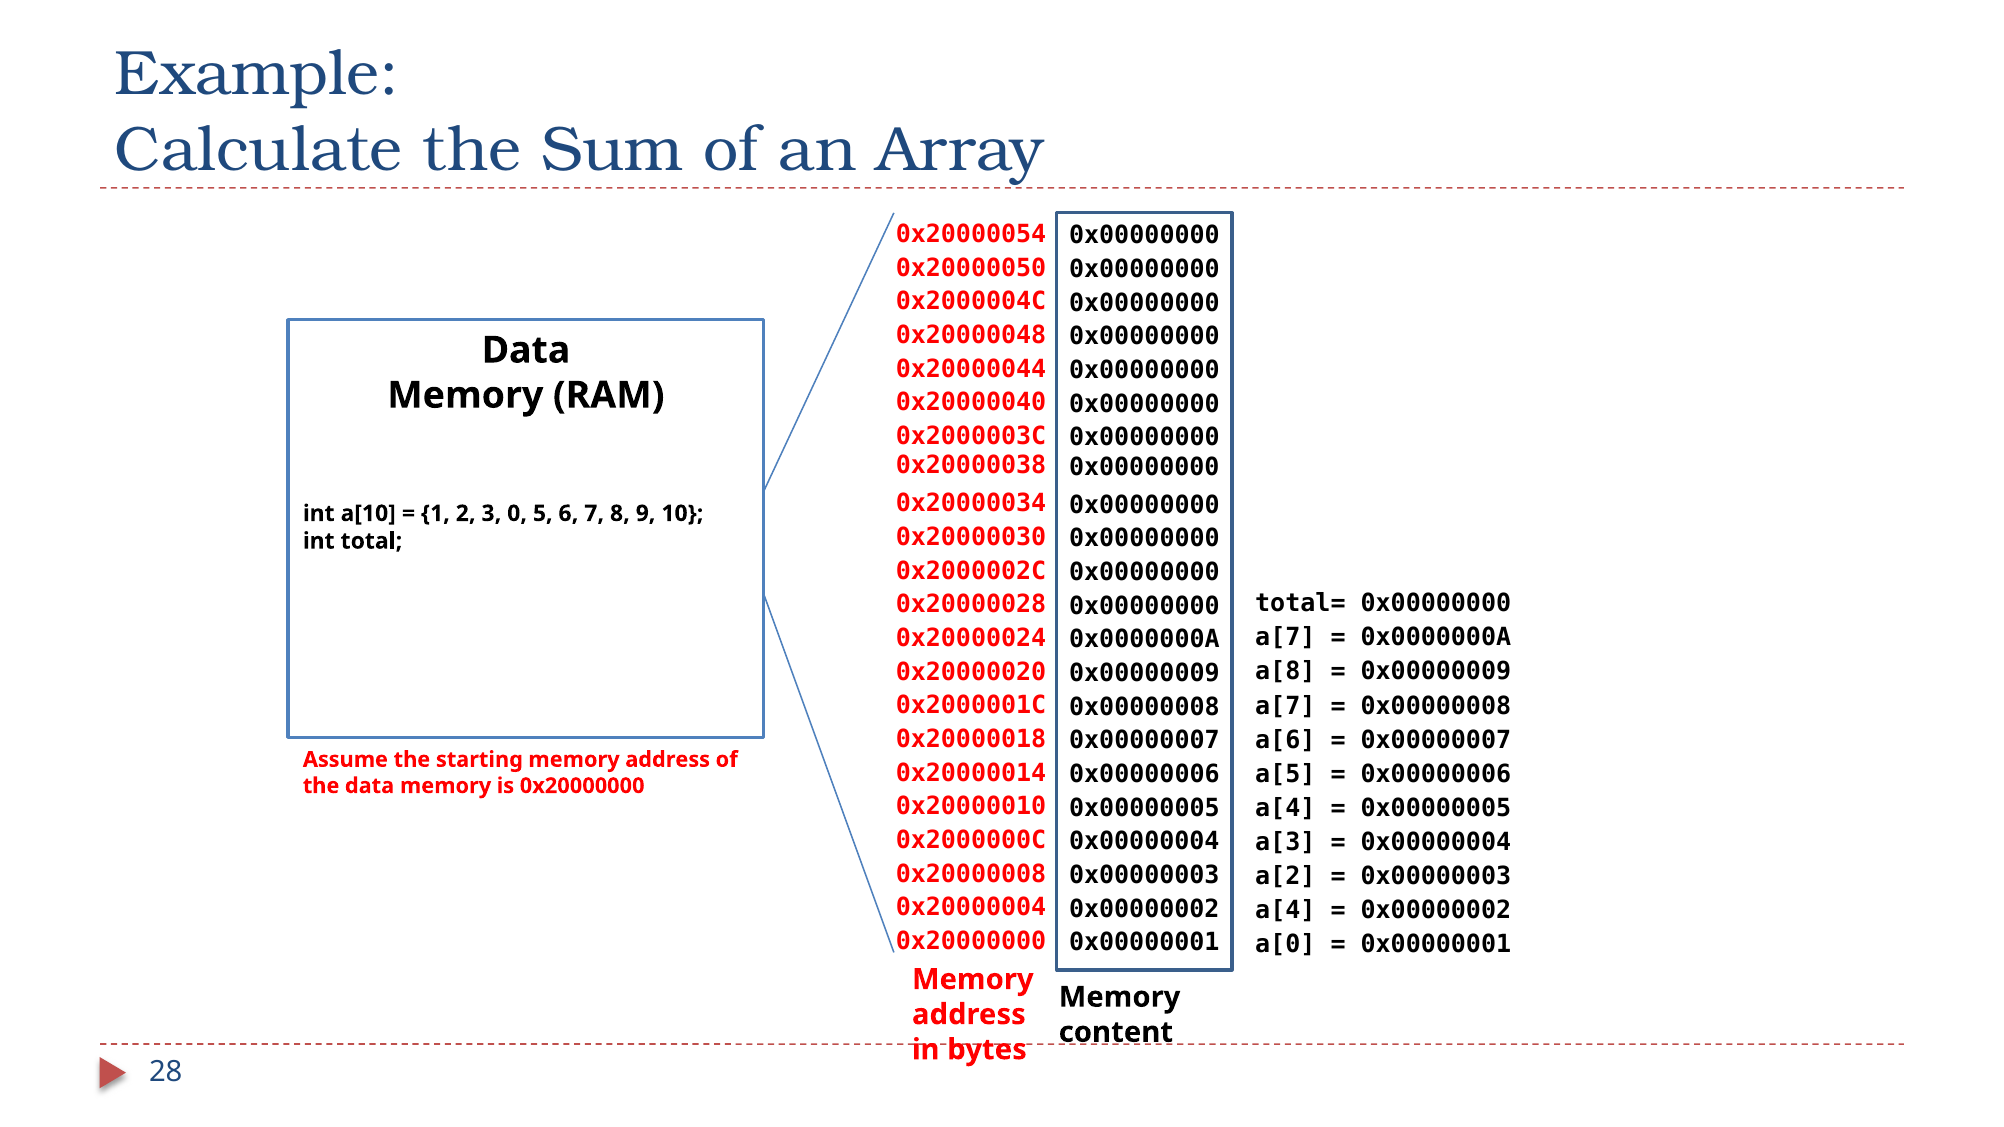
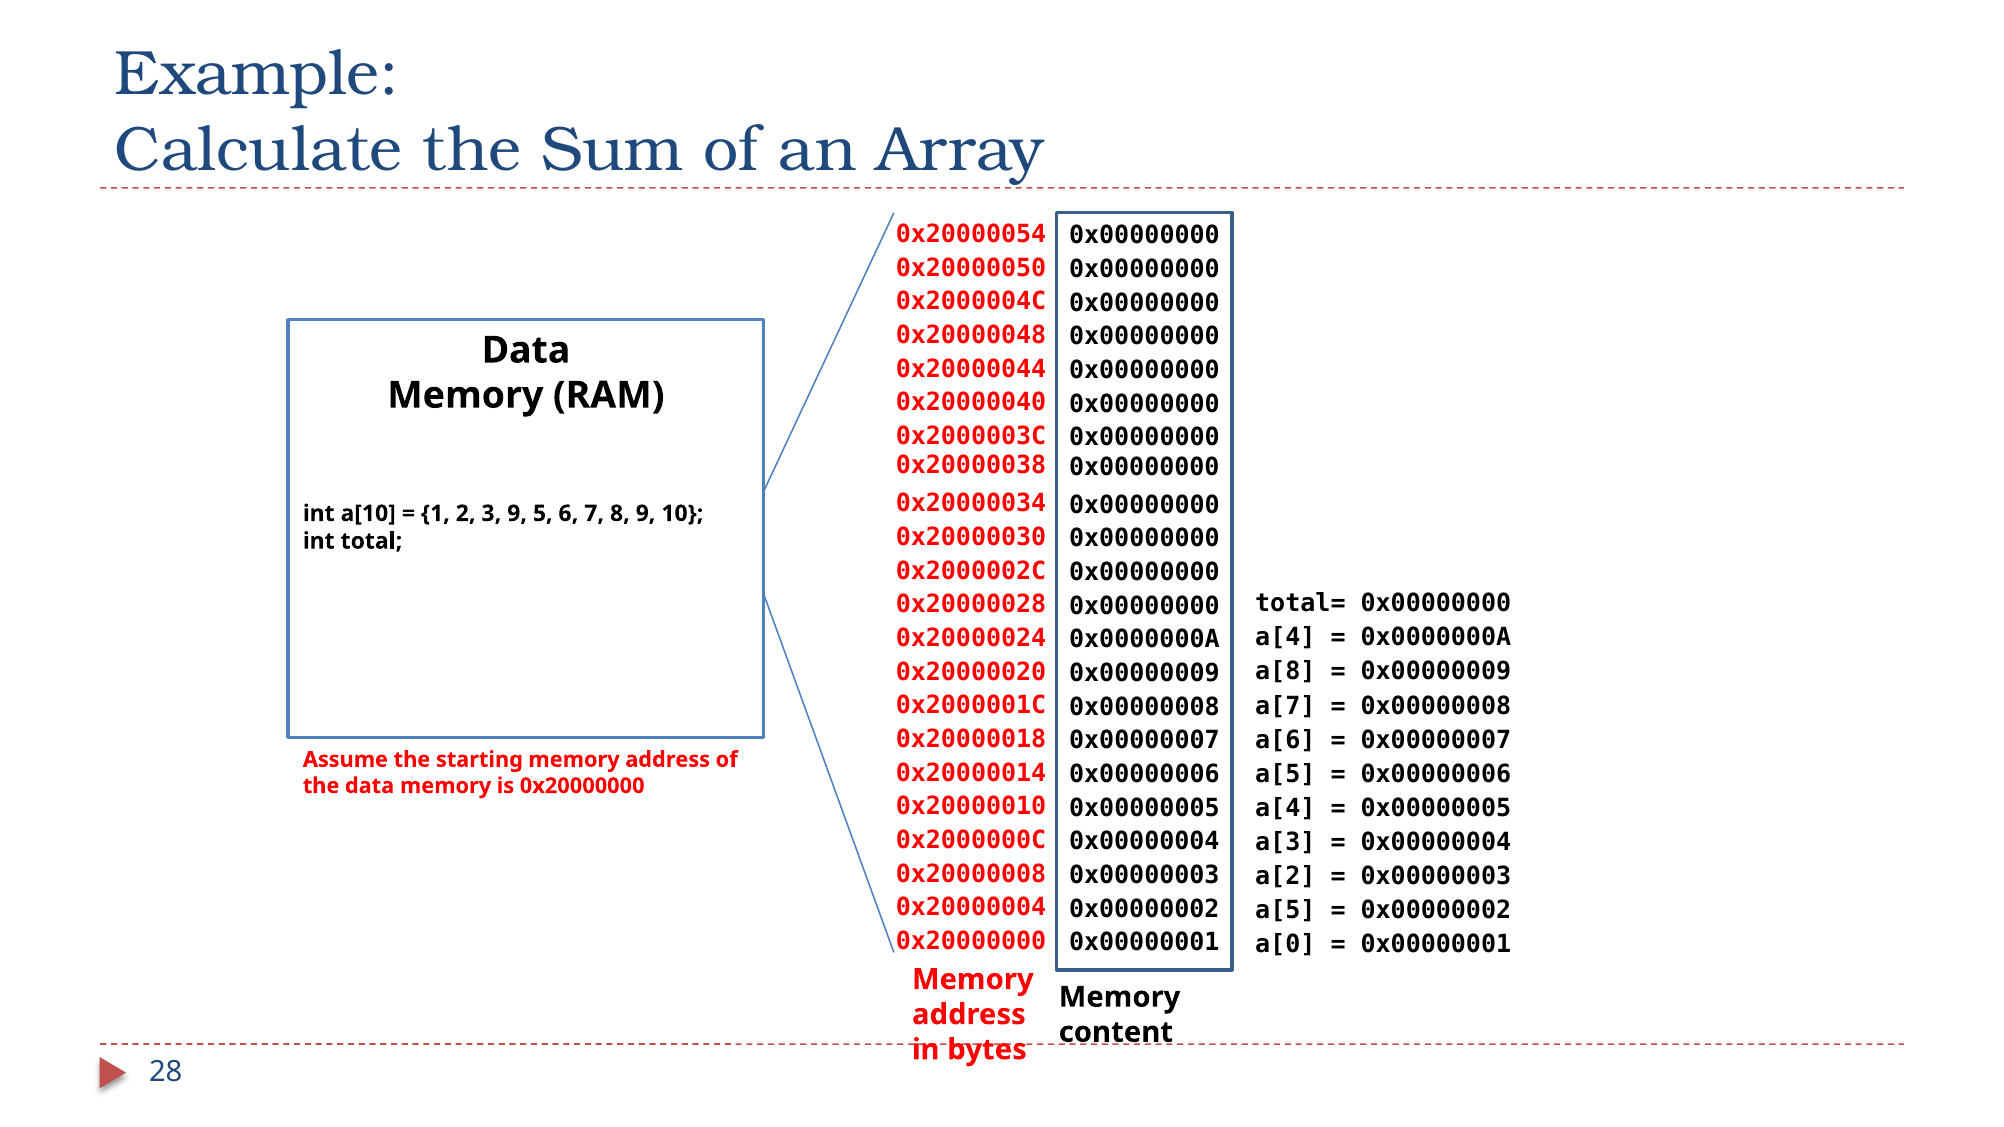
3 0: 0 -> 9 (517, 514)
a[7: a[7 -> a[4 (1285, 638)
a[4: a[4 -> a[5 (1285, 910)
